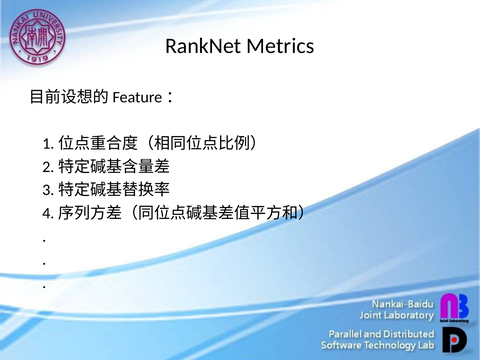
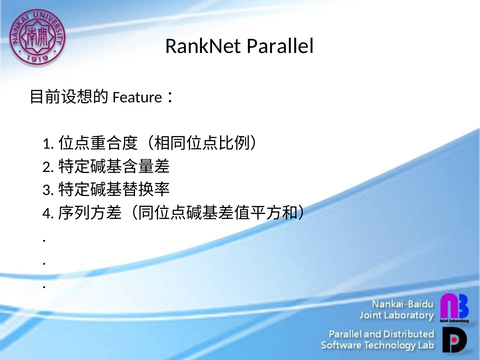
Metrics: Metrics -> Parallel (280, 46)
